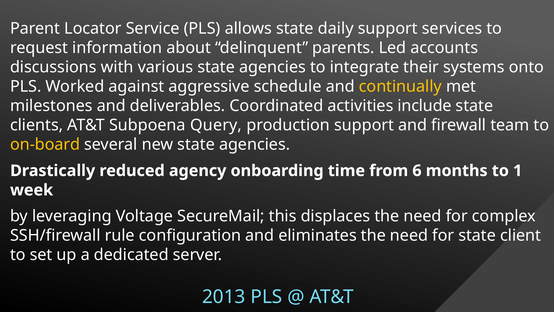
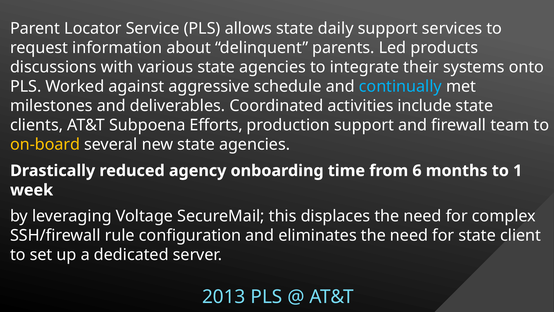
accounts: accounts -> products (444, 48)
continually colour: yellow -> light blue (400, 86)
Query: Query -> Efforts (216, 125)
